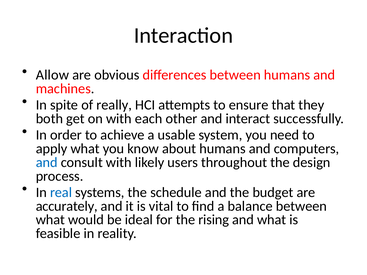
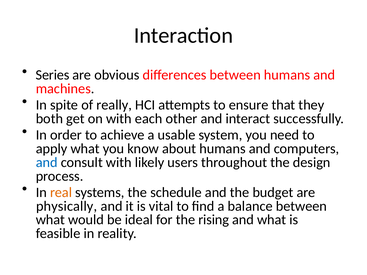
Allow: Allow -> Series (53, 75)
real colour: blue -> orange (61, 193)
accurately: accurately -> physically (67, 206)
